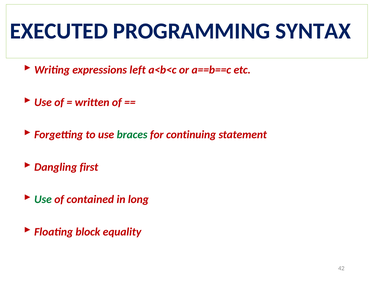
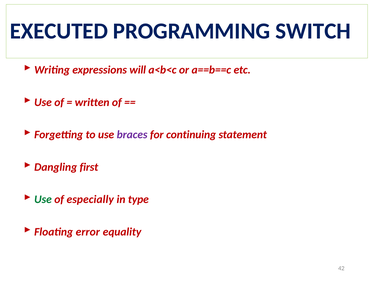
SYNTAX: SYNTAX -> SWITCH (313, 31)
left: left -> will (138, 70)
braces colour: green -> purple (132, 134)
contained: contained -> especially (90, 199)
long: long -> type (138, 199)
block: block -> error (88, 231)
